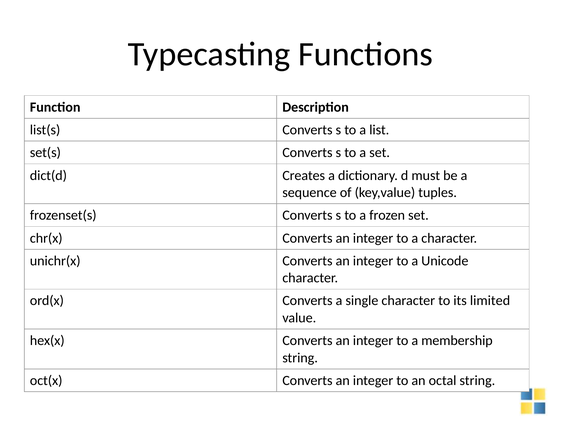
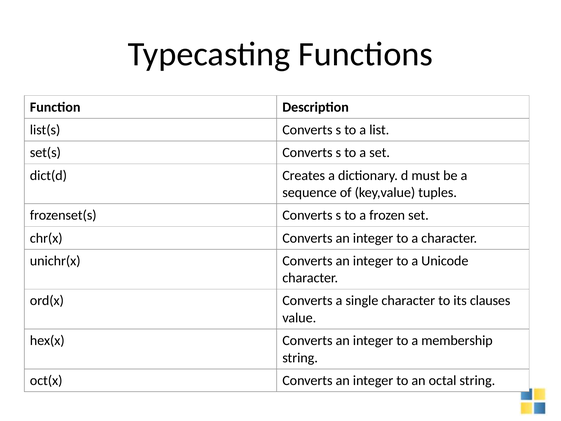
limited: limited -> clauses (490, 301)
